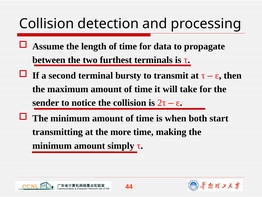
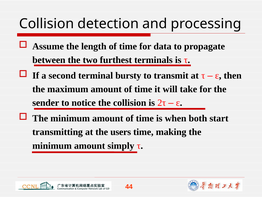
more: more -> users (121, 132)
